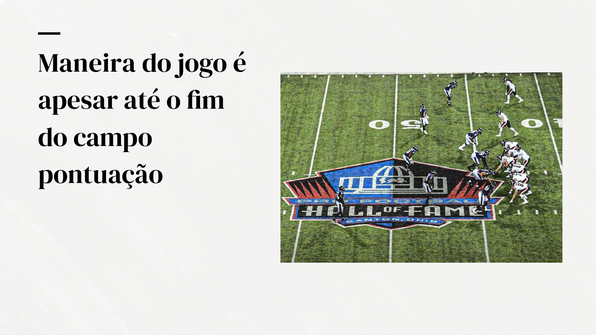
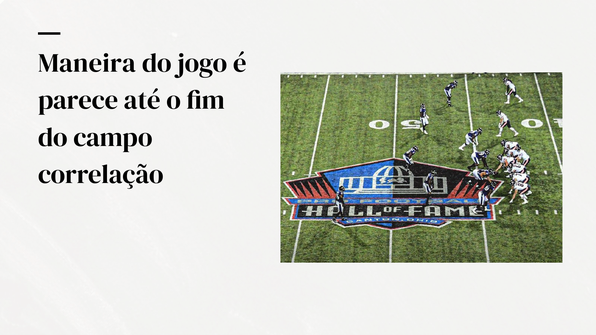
apesar: apesar -> parece (78, 100)
pontuação: pontuação -> correlação (101, 174)
